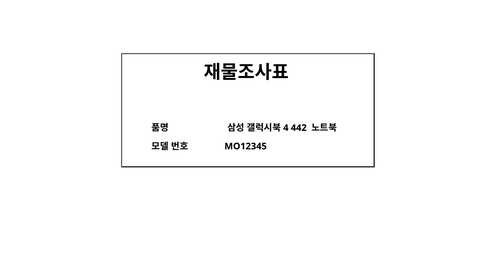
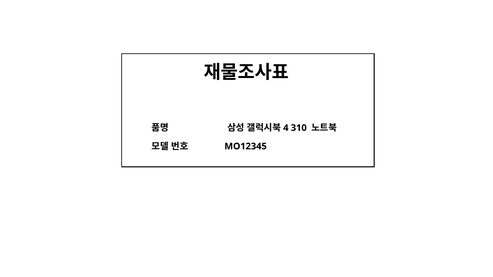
442: 442 -> 310 (299, 128)
